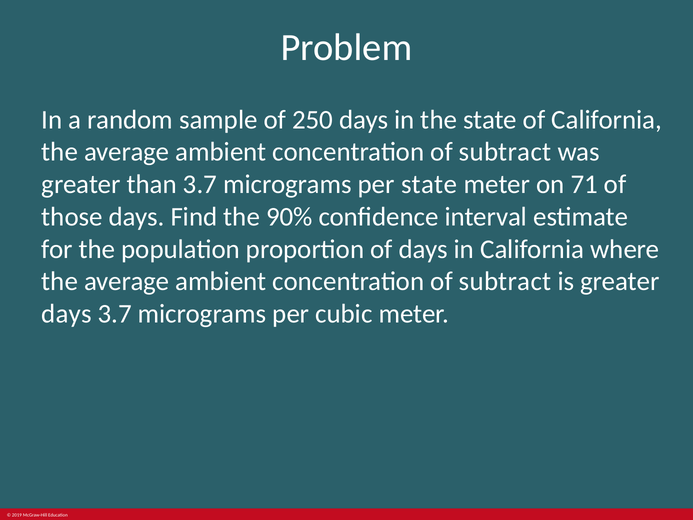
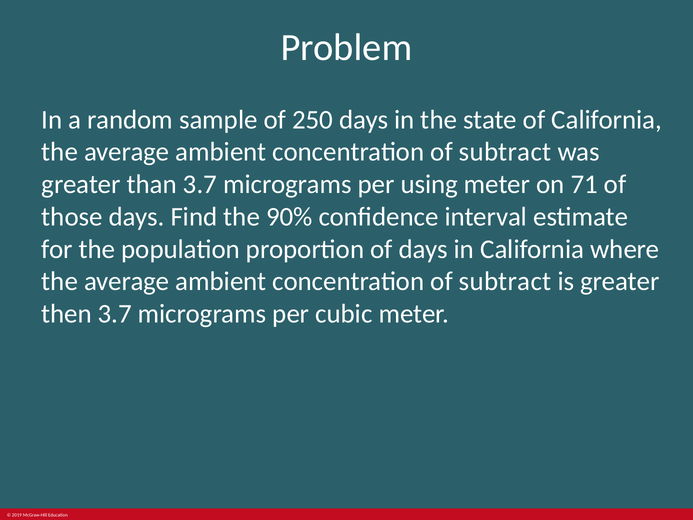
per state: state -> using (429, 184)
days: days -> then (67, 314)
